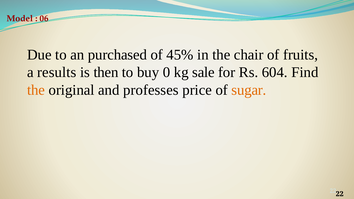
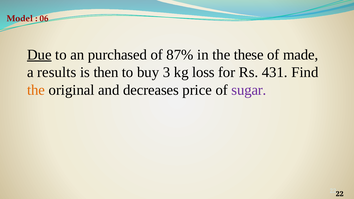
Due underline: none -> present (39, 55)
45%: 45% -> 87% (180, 55)
chair: chair -> these (249, 55)
fruits: fruits -> made (301, 55)
0: 0 -> 3 (167, 72)
sale: sale -> loss (203, 72)
604: 604 -> 431 (275, 72)
professes: professes -> decreases (151, 90)
sugar colour: orange -> purple (249, 90)
